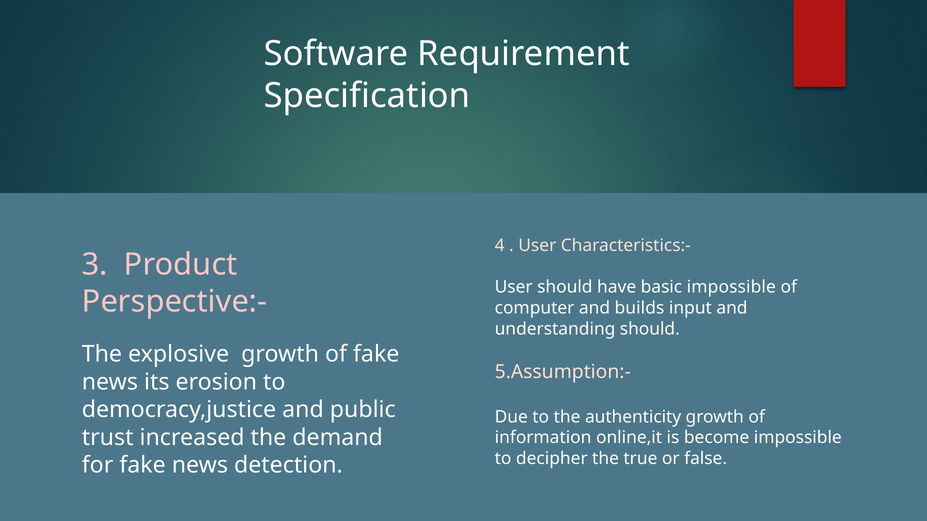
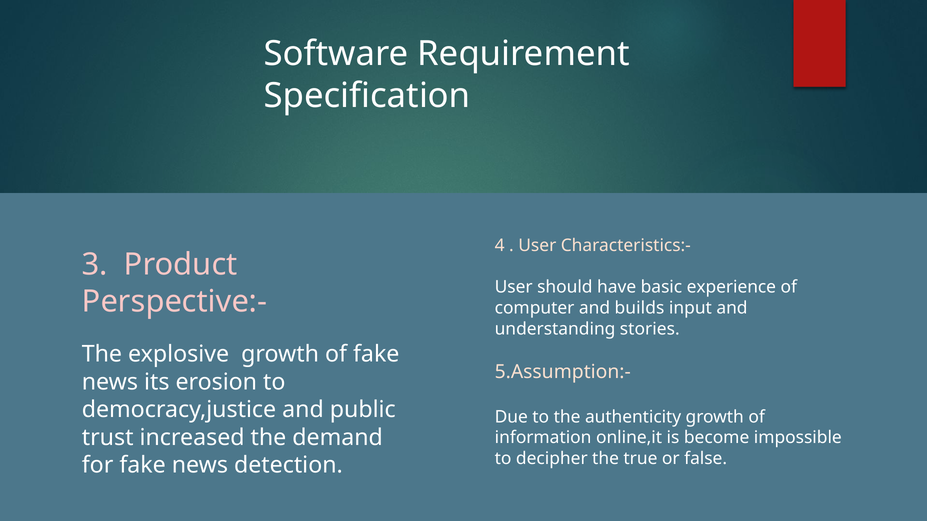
basic impossible: impossible -> experience (731, 287)
understanding should: should -> stories (650, 329)
